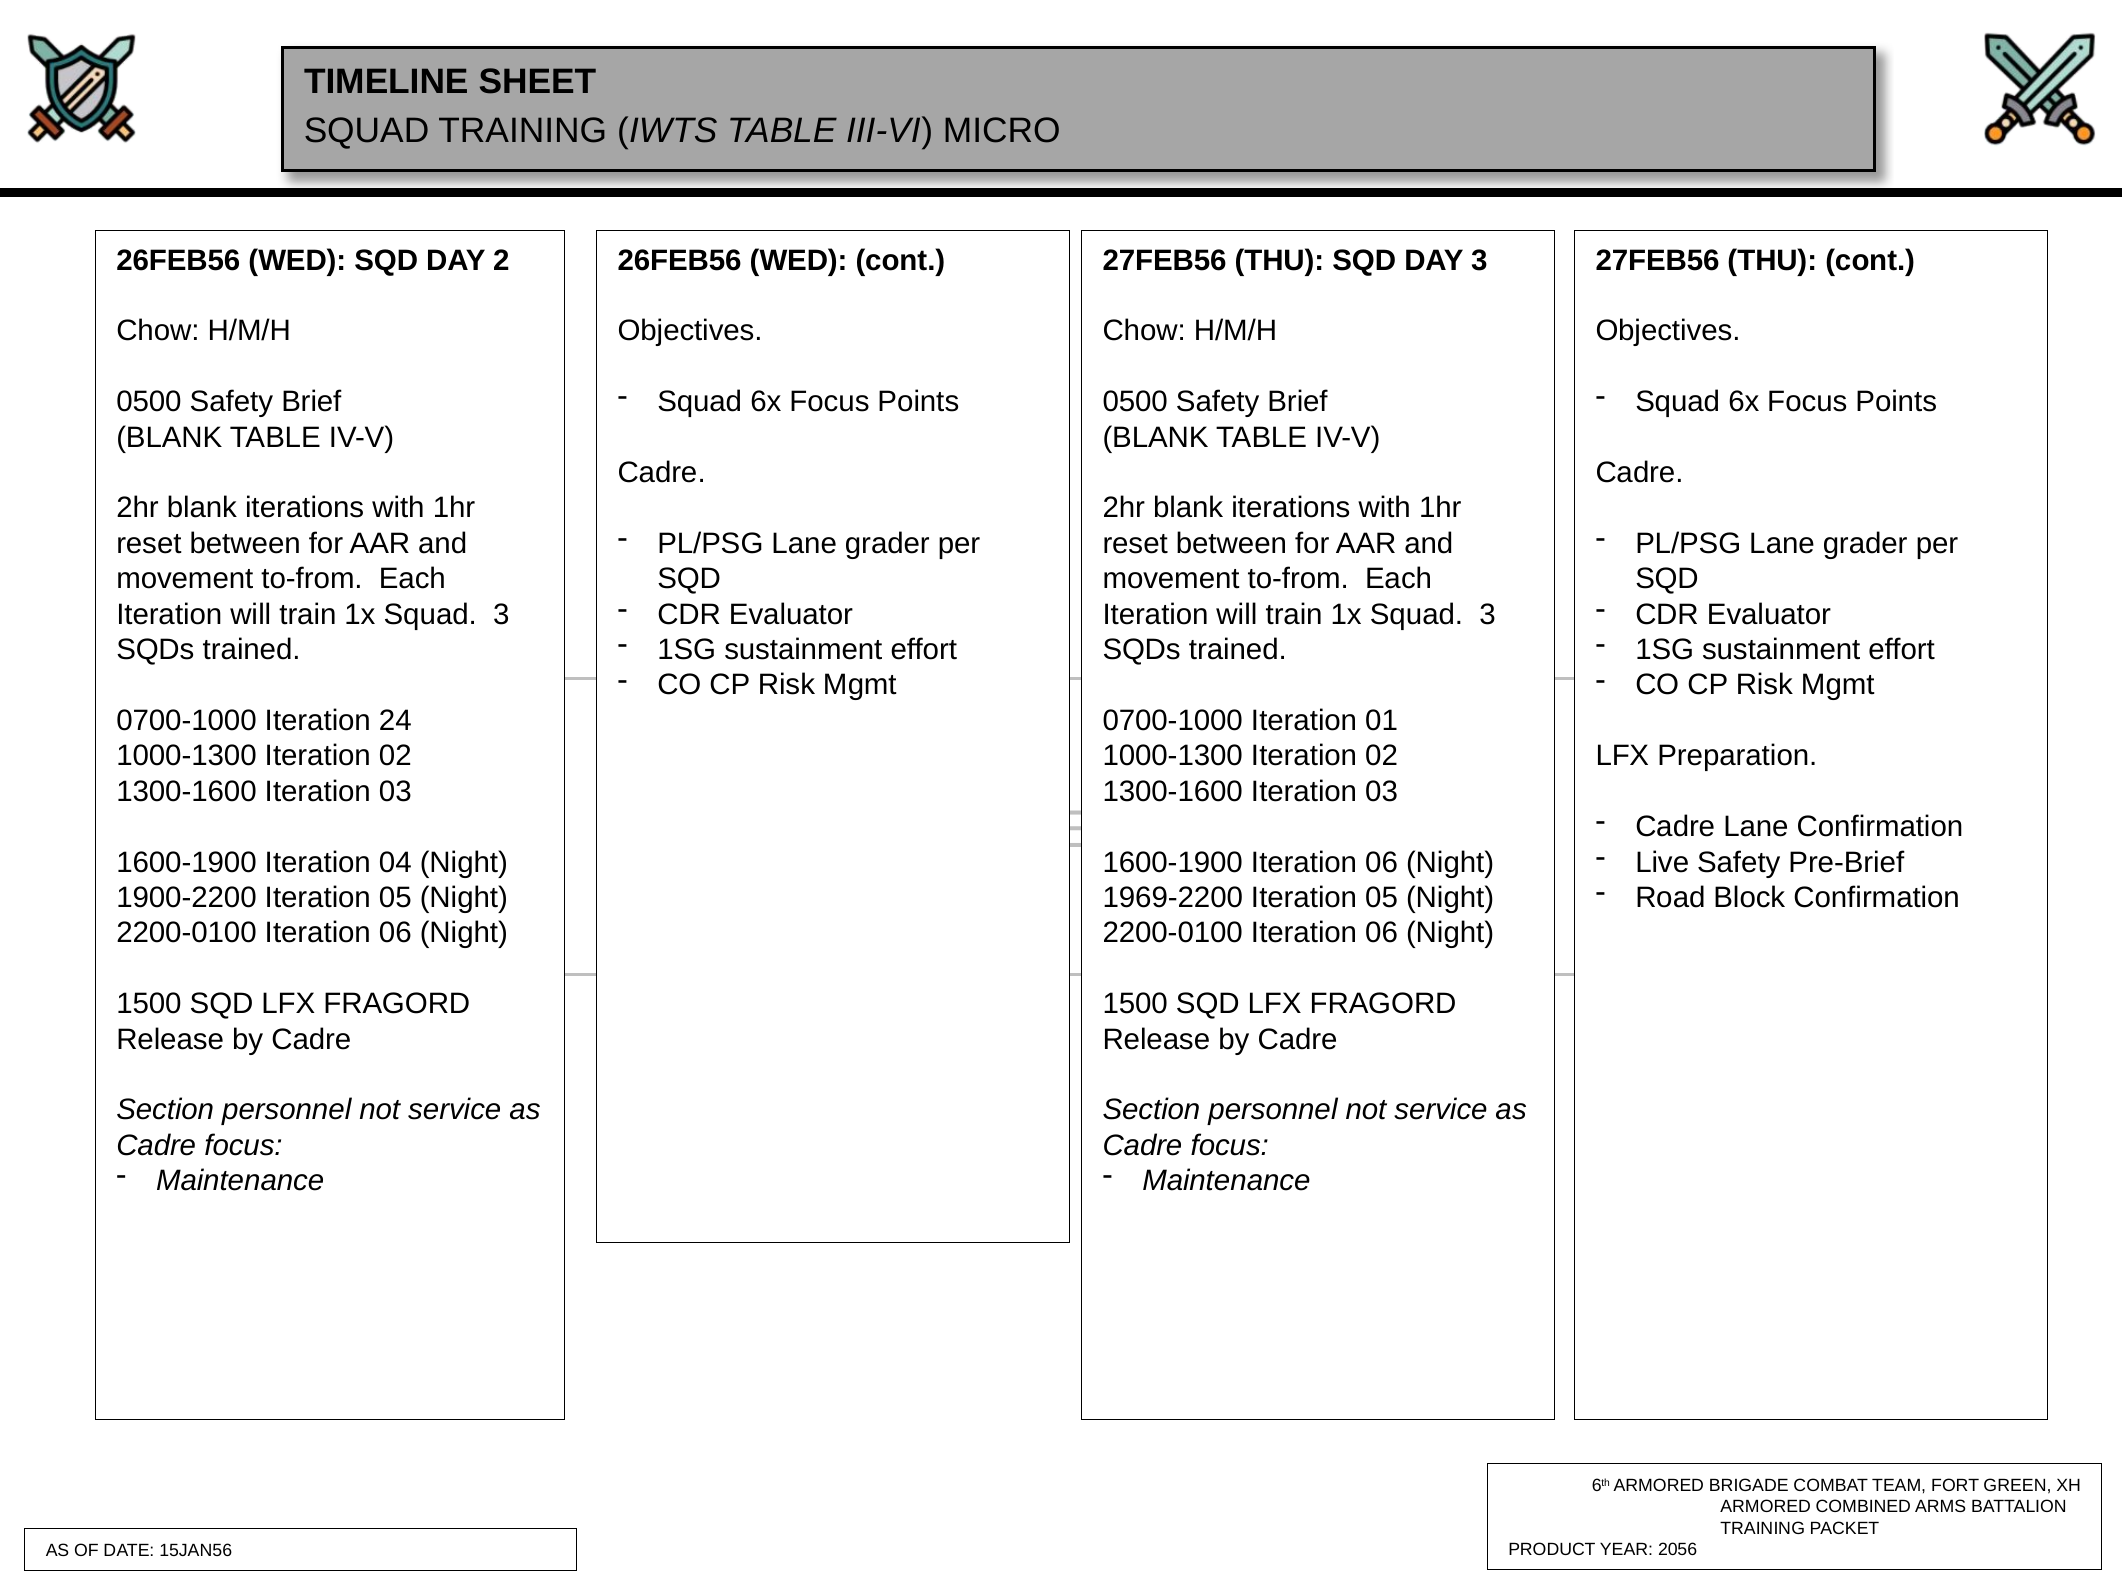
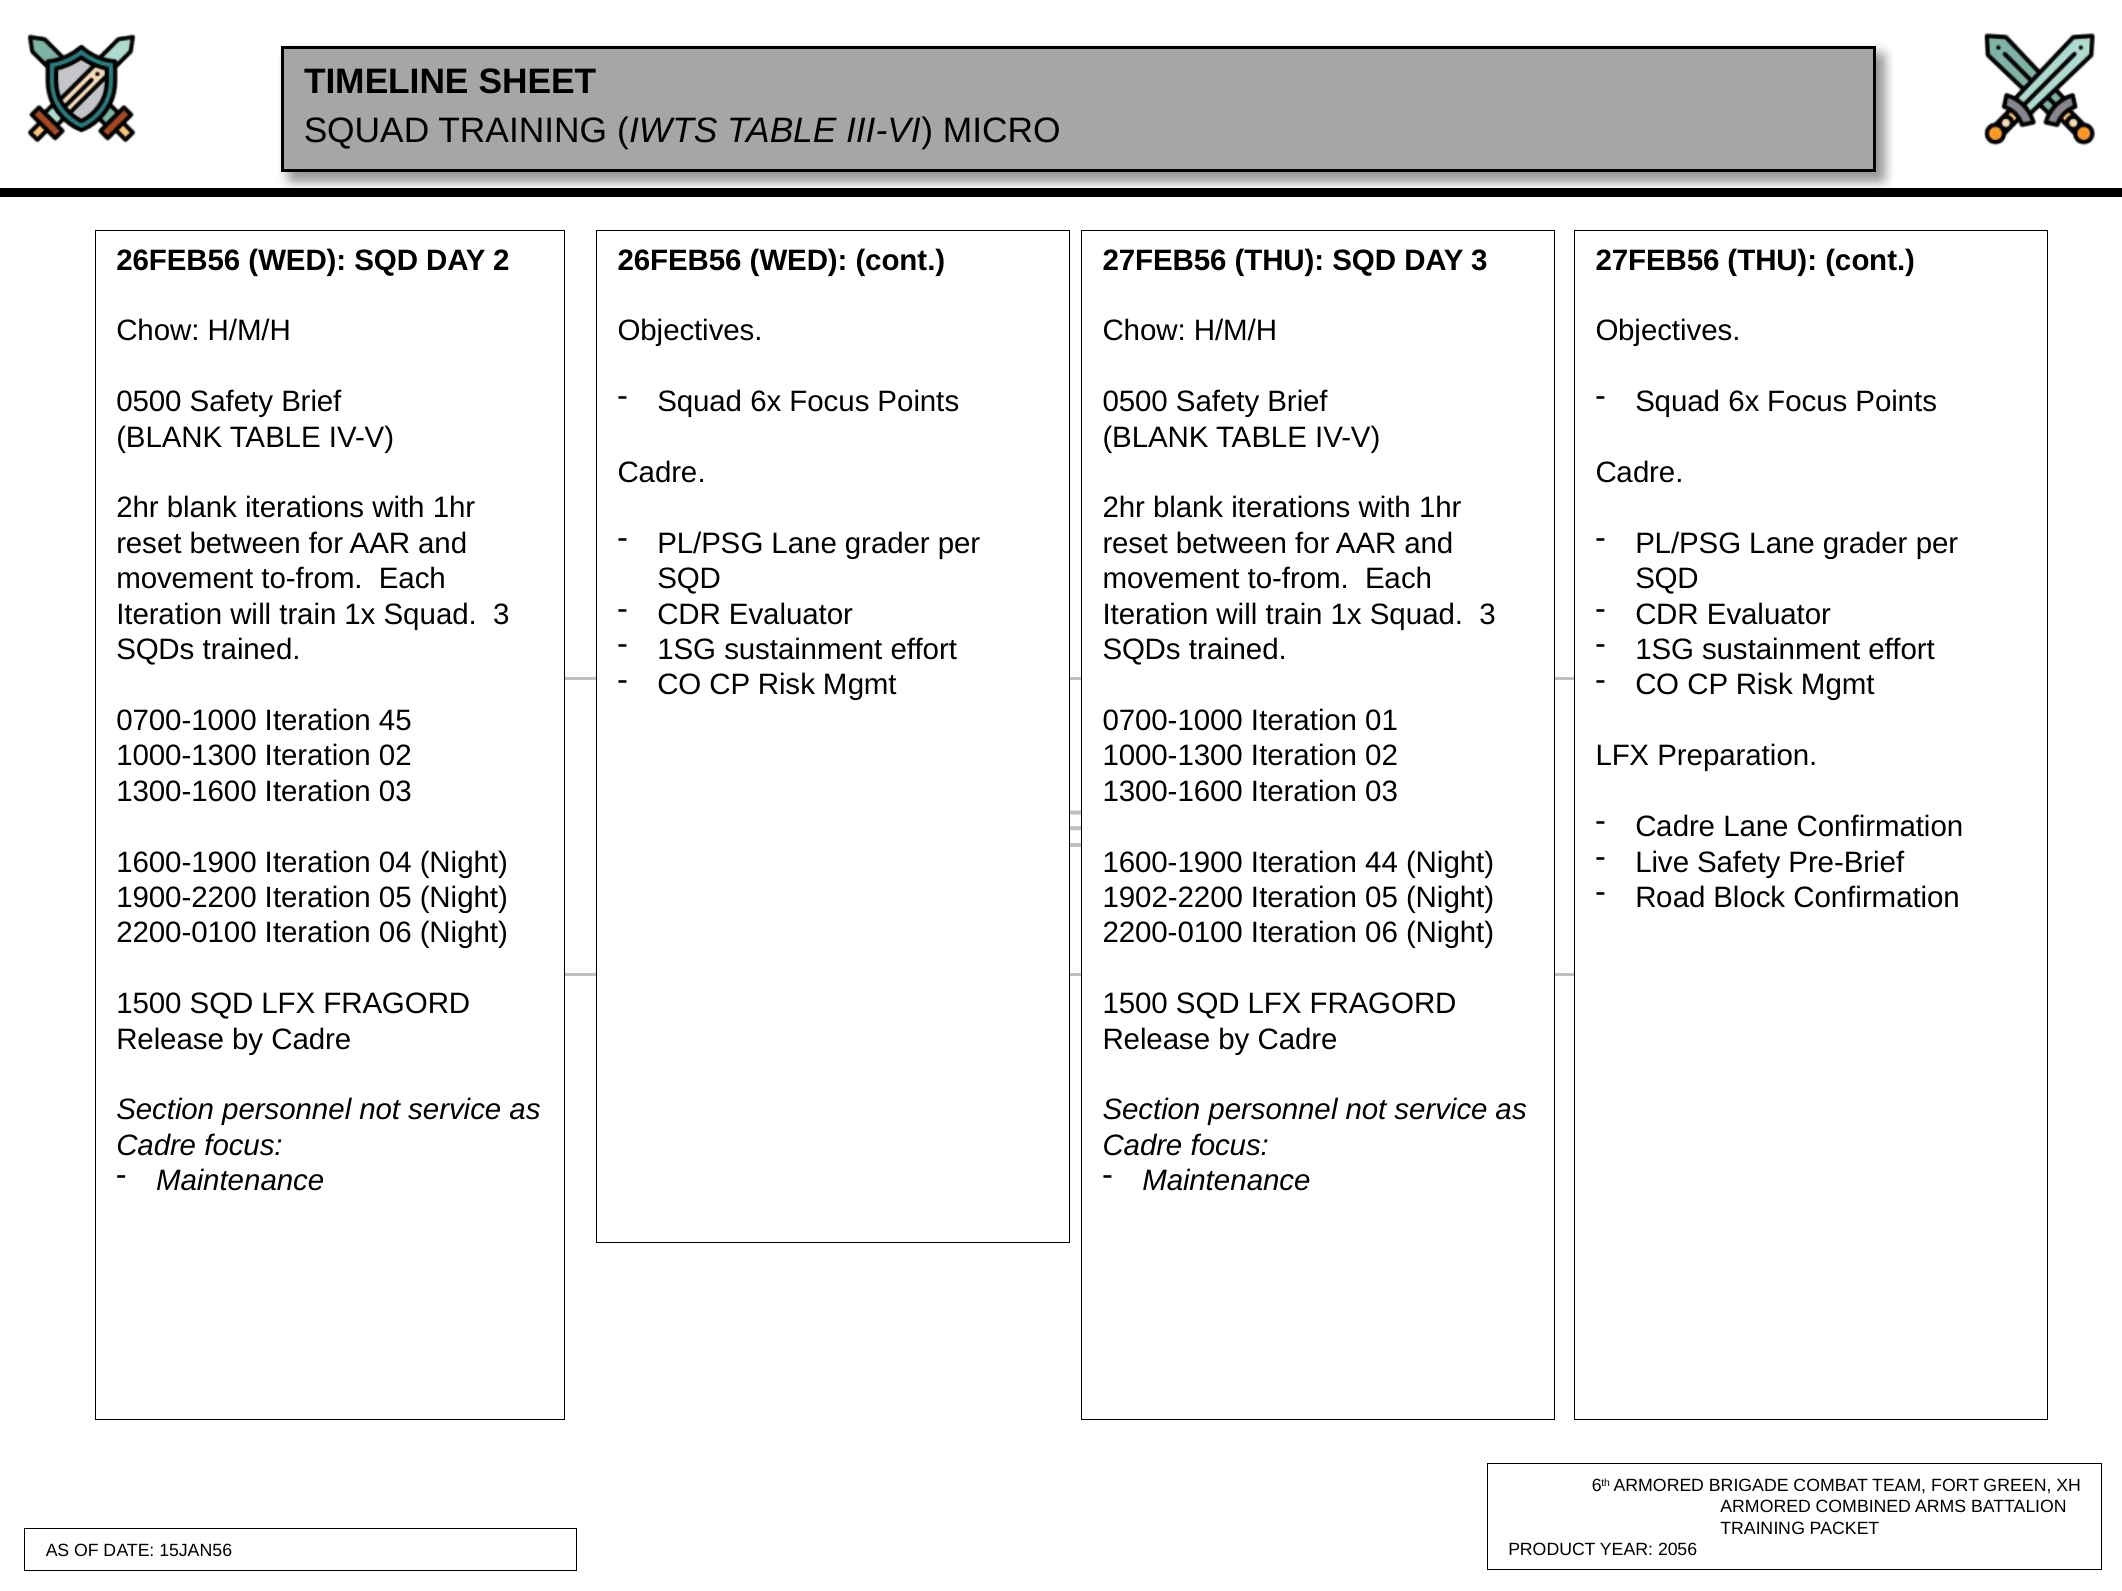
24: 24 -> 45 (395, 721)
1600-1900 Iteration 06: 06 -> 44 (1382, 863)
1969-2200: 1969-2200 -> 1902-2200 (1173, 898)
